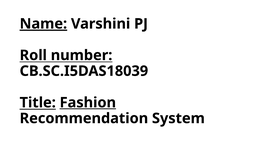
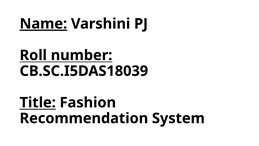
Fashion underline: present -> none (88, 102)
